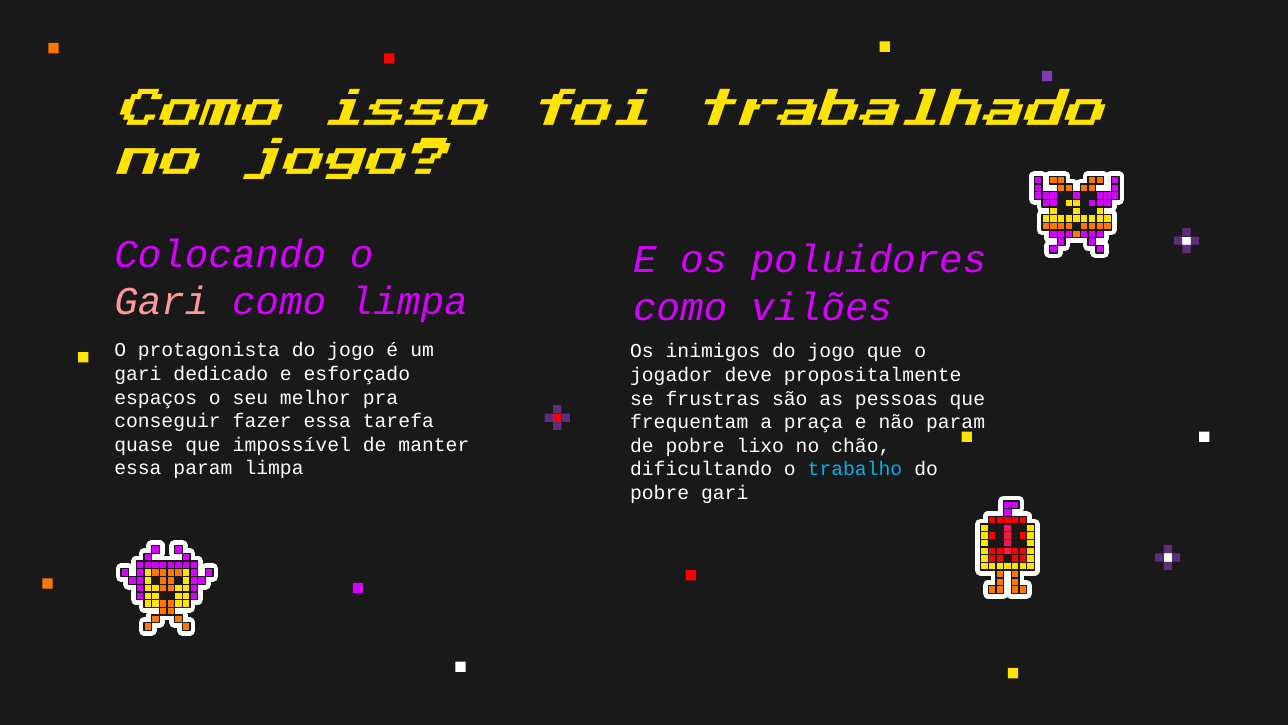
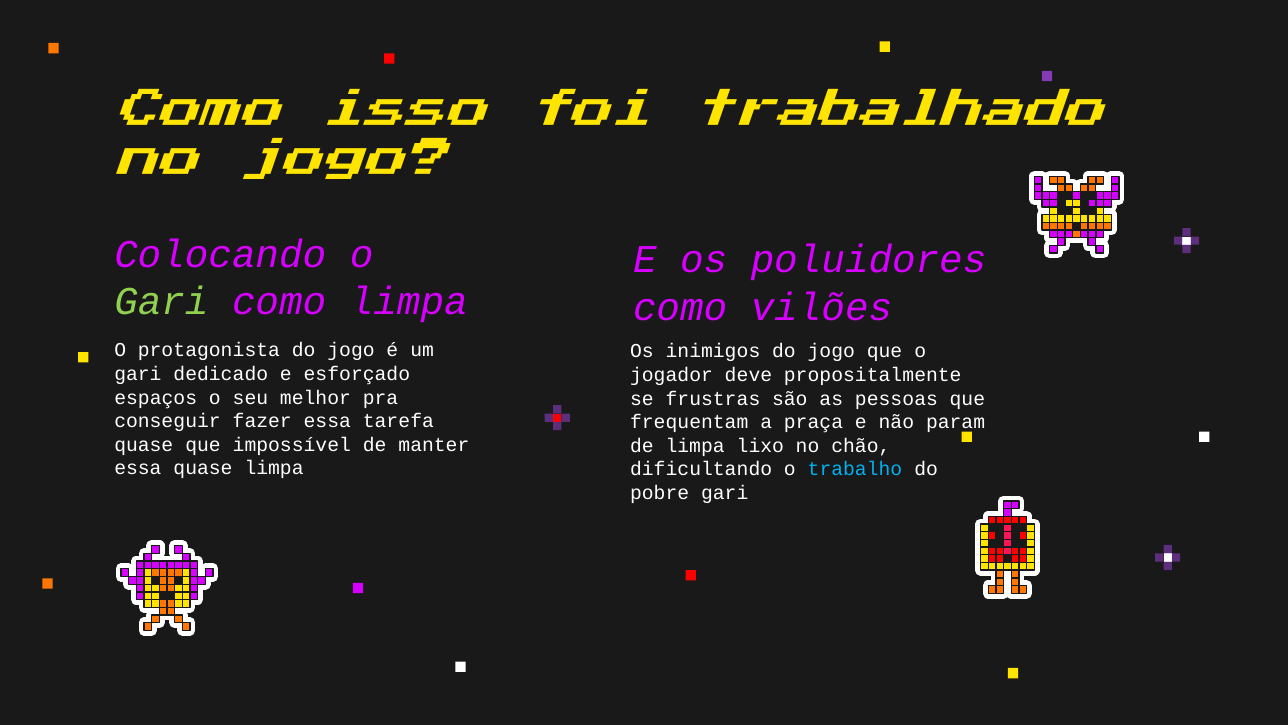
Gari colour: pink -> light green (161, 301)
de pobre: pobre -> limpa (695, 446)
essa param: param -> quase (203, 468)
